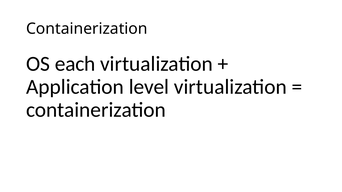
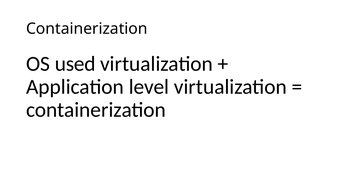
each: each -> used (75, 64)
